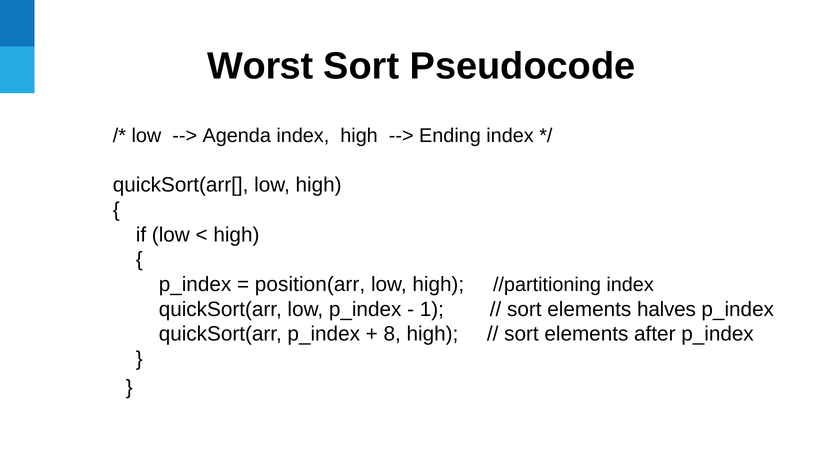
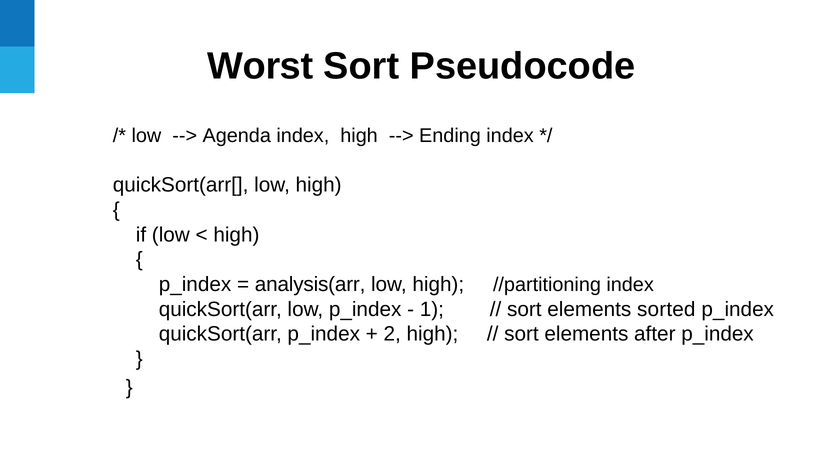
position(arr: position(arr -> analysis(arr (310, 284)
halves: halves -> sorted (666, 309)
8: 8 -> 2 (392, 334)
